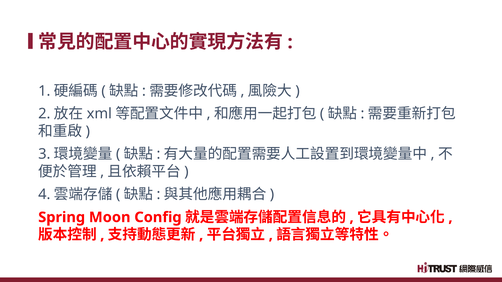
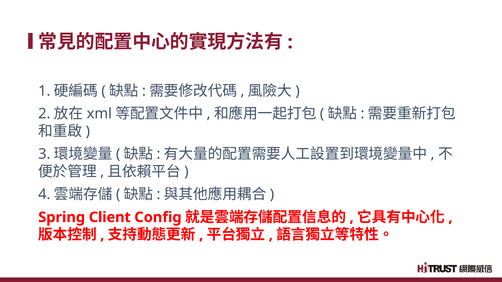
Moon: Moon -> Client (110, 218)
